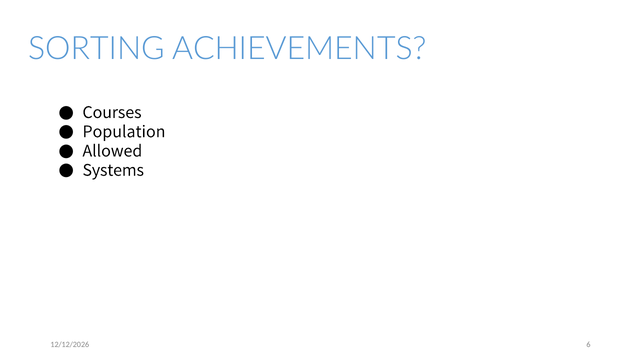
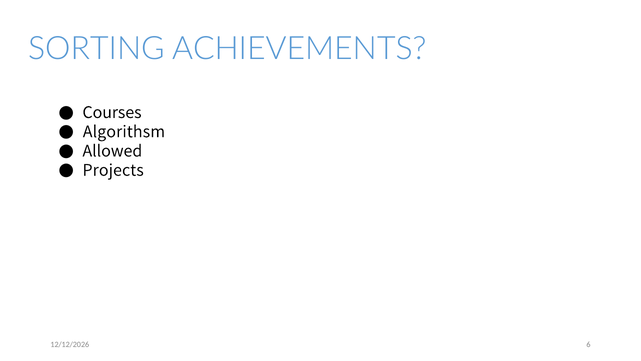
Population: Population -> Algorithsm (124, 131)
Systems: Systems -> Projects (113, 170)
